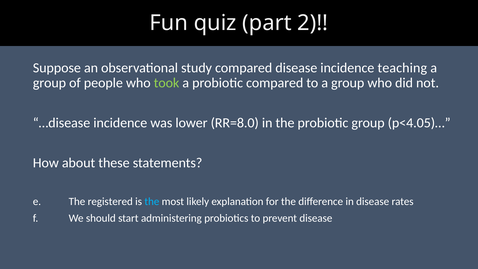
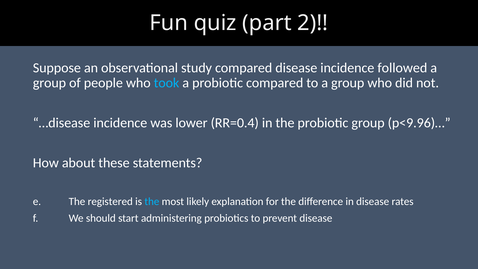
teaching: teaching -> followed (402, 68)
took colour: light green -> light blue (167, 83)
RR=8.0: RR=8.0 -> RR=0.4 (235, 123)
p<4.05)…: p<4.05)… -> p<9.96)… (419, 123)
